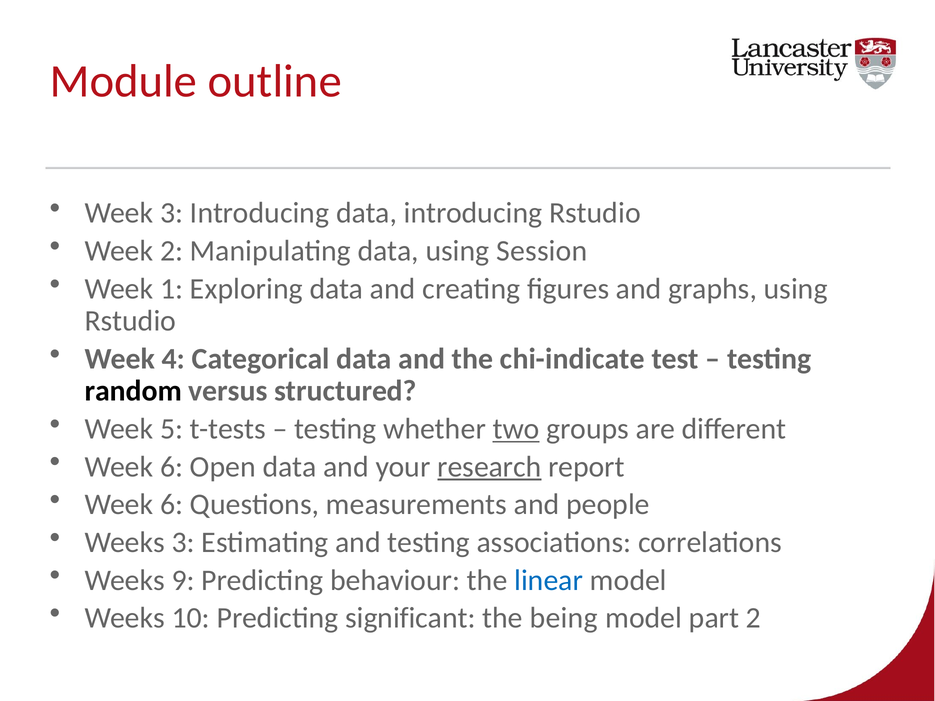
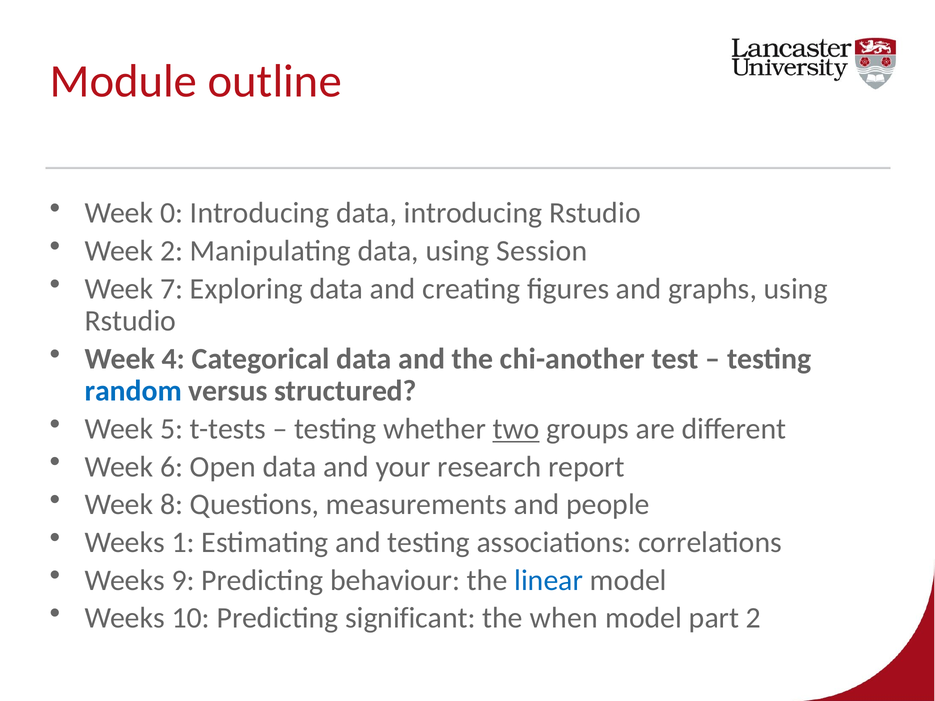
Week 3: 3 -> 0 (172, 213)
1: 1 -> 7 (172, 289)
chi-indicate: chi-indicate -> chi-another (572, 359)
random colour: black -> blue (133, 391)
research underline: present -> none (489, 467)
6: 6 -> 8 (172, 505)
Weeks 3: 3 -> 1 (183, 543)
being: being -> when (564, 618)
